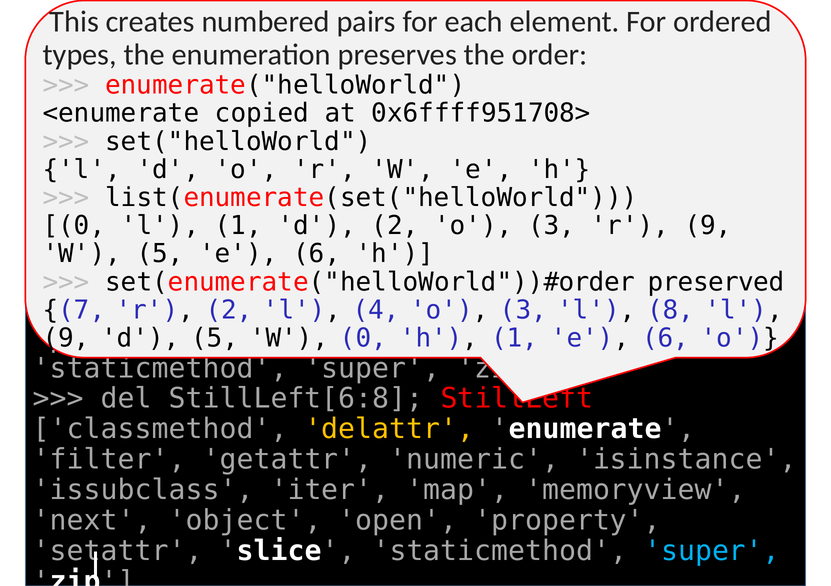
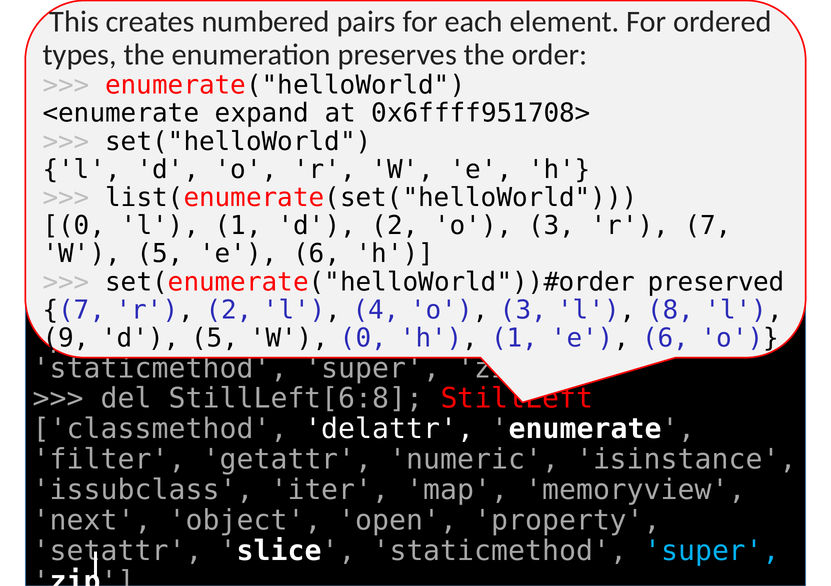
copied: copied -> expand (262, 113)
9: 9 -> 7 (708, 225)
delattr colour: yellow -> white (389, 429)
